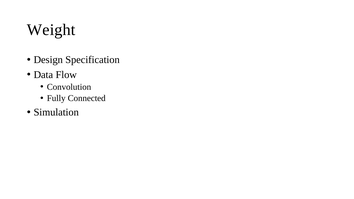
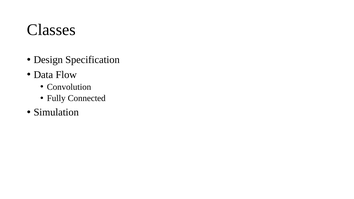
Weight: Weight -> Classes (51, 30)
